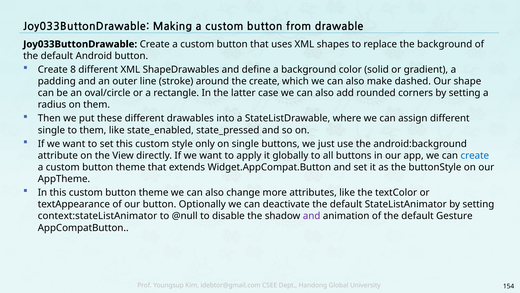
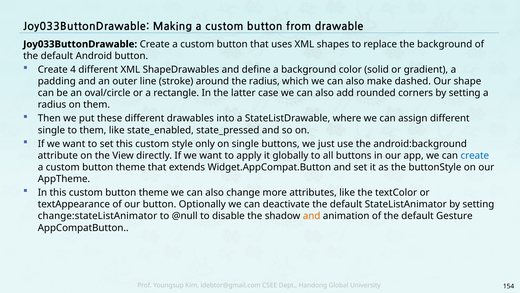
8: 8 -> 4 (73, 69)
the create: create -> radius (264, 81)
context:stateListAnimator: context:stateListAnimator -> change:stateListAnimator (98, 216)
and colour: purple -> orange (312, 216)
